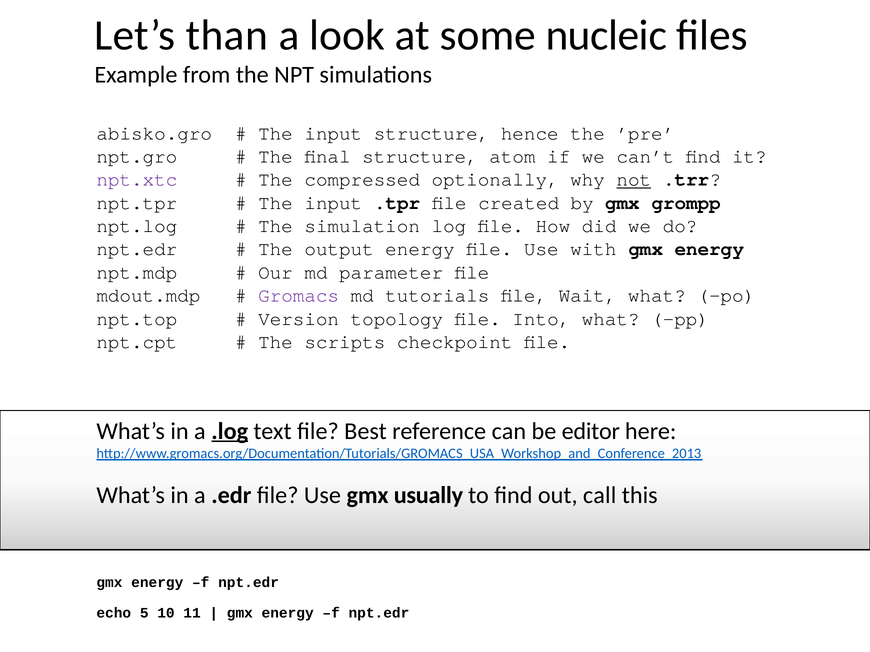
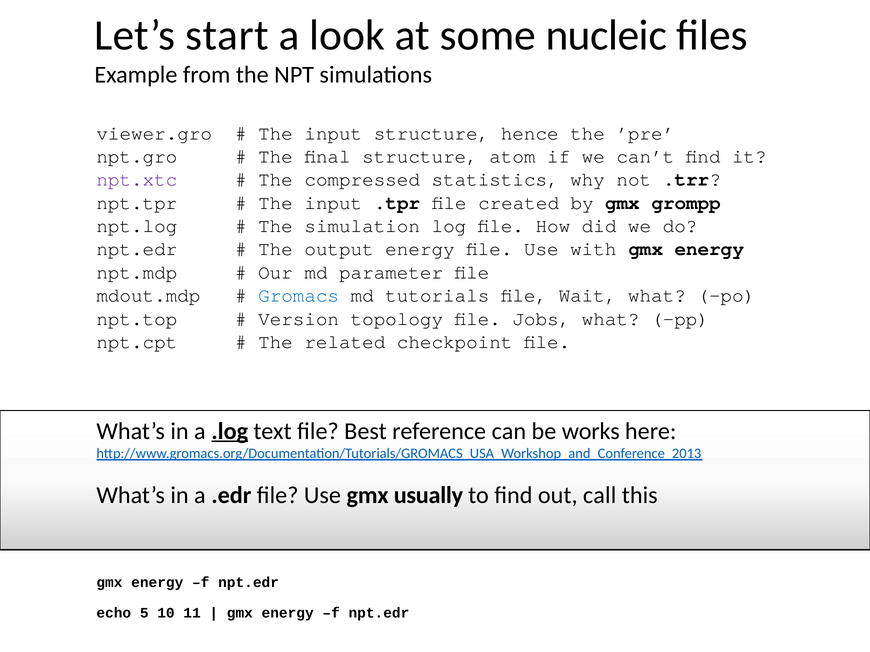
than: than -> start (227, 35)
abisko.gro: abisko.gro -> viewer.gro (154, 133)
optionally: optionally -> statistics (495, 180)
not underline: present -> none (634, 180)
Gromacs colour: purple -> blue (299, 296)
Into: Into -> Jobs (541, 319)
scripts: scripts -> related (345, 342)
editor: editor -> works (591, 431)
